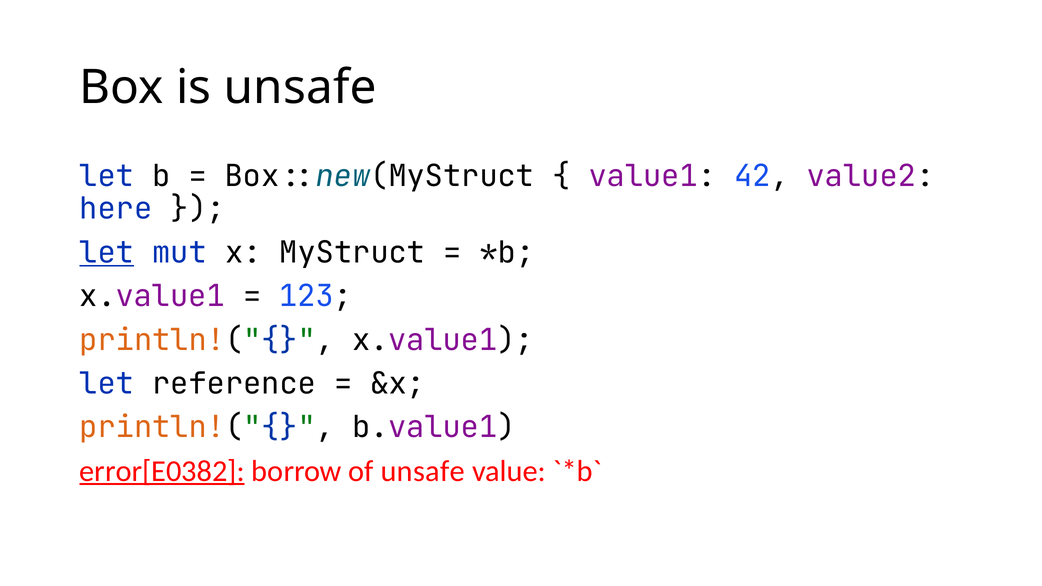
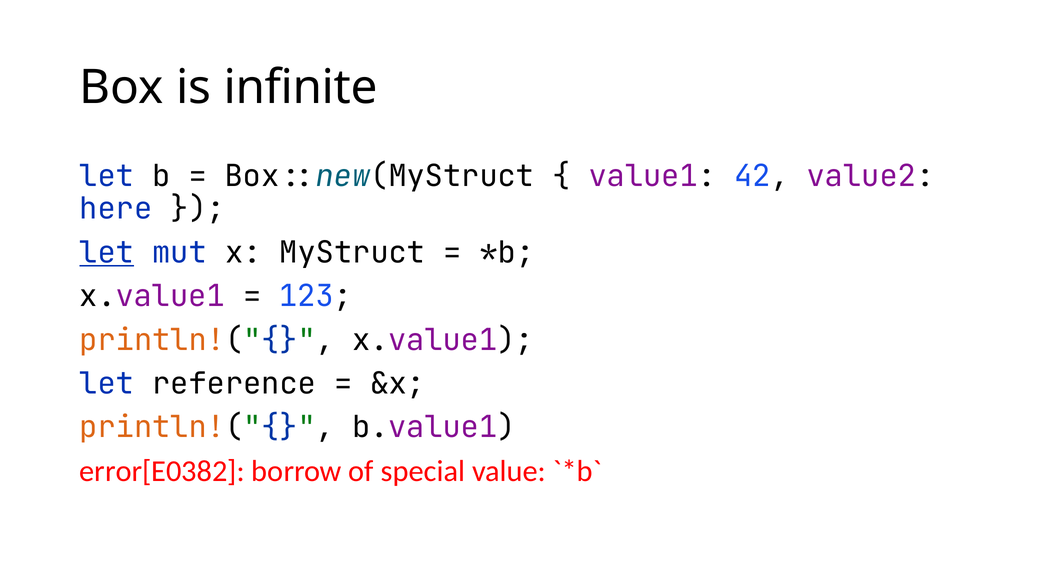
is unsafe: unsafe -> infinite (301, 88)
error[E0382 underline: present -> none (162, 471)
of unsafe: unsafe -> special (423, 471)
